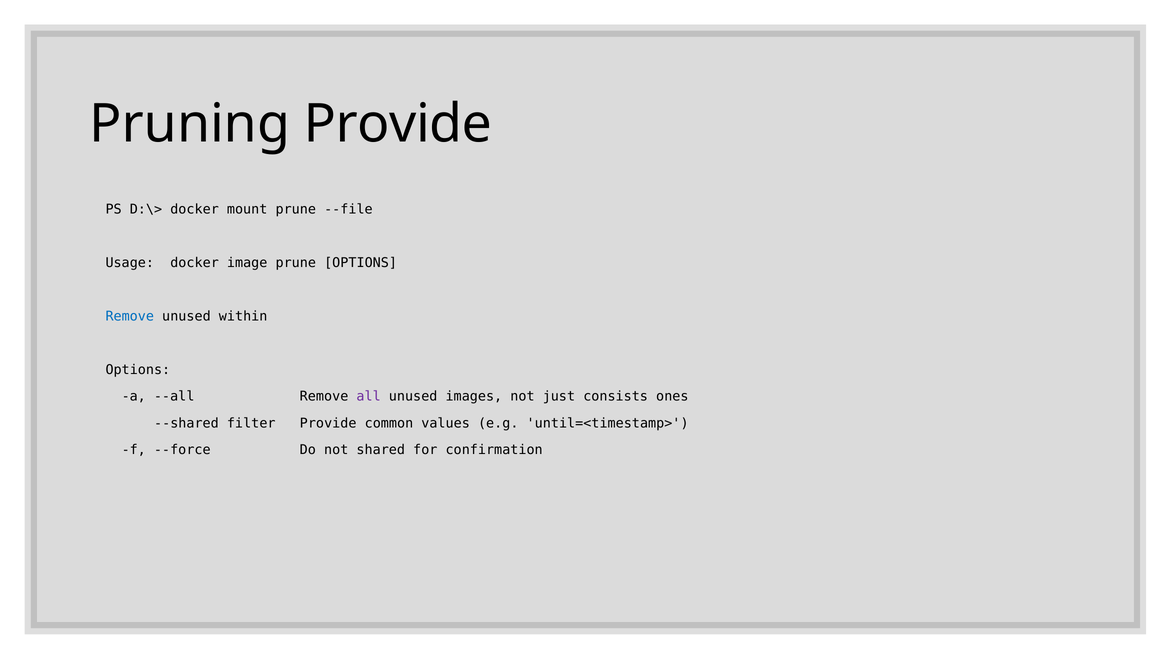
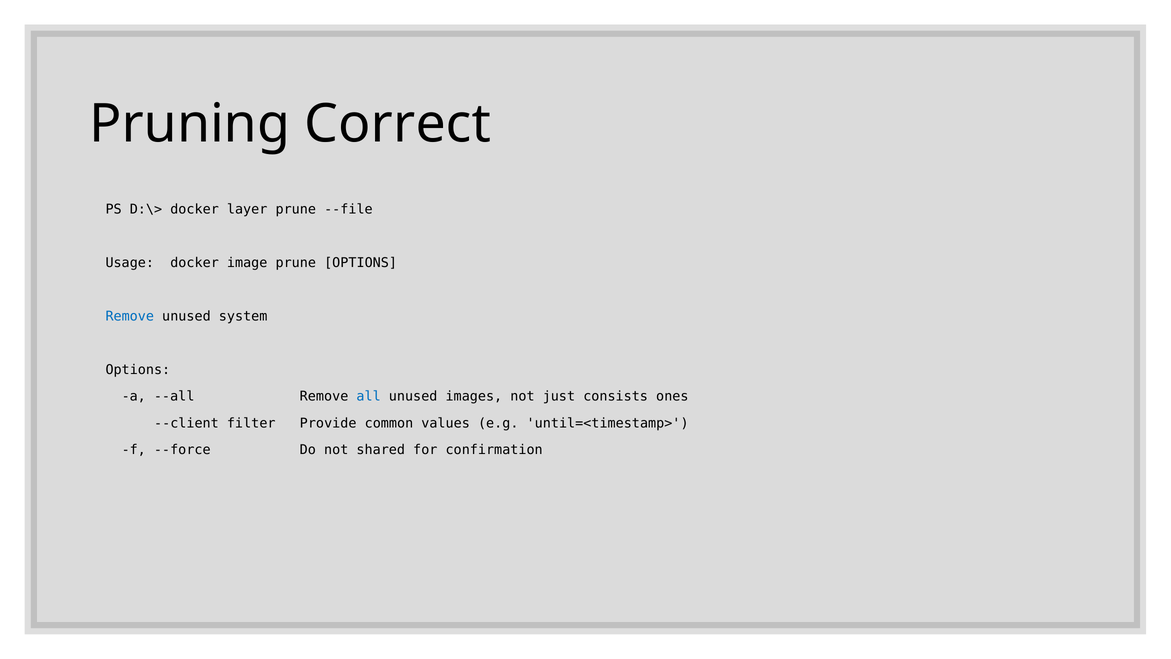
Pruning Provide: Provide -> Correct (398, 124)
mount: mount -> layer (247, 209)
within: within -> system (243, 316)
all colour: purple -> blue (369, 396)
--shared: --shared -> --client (186, 423)
